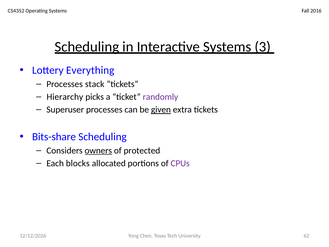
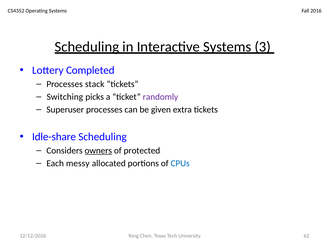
Everything: Everything -> Completed (90, 70)
Hierarchy: Hierarchy -> Switching (65, 97)
given underline: present -> none (161, 110)
Bits-share: Bits-share -> Idle-share (54, 137)
blocks: blocks -> messy (78, 163)
CPUs colour: purple -> blue (180, 163)
